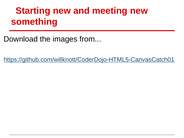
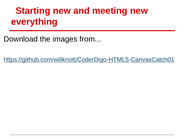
something: something -> everything (34, 22)
